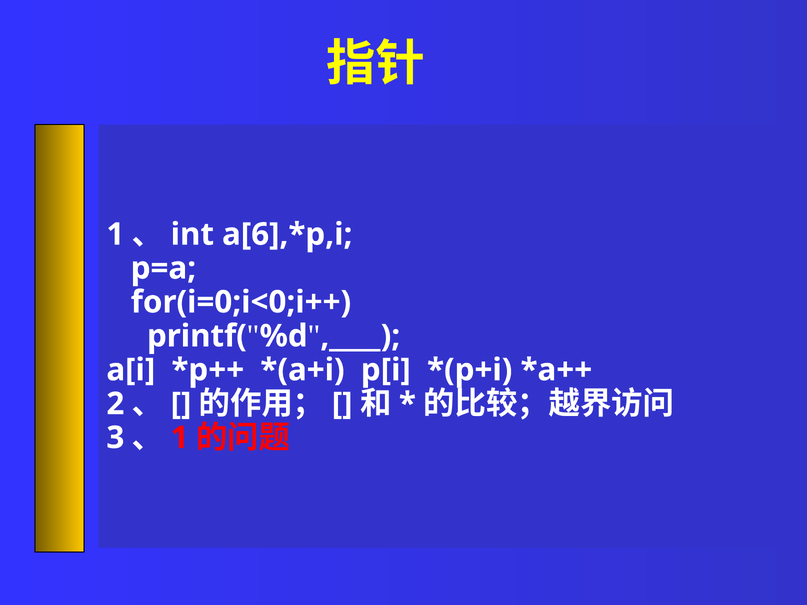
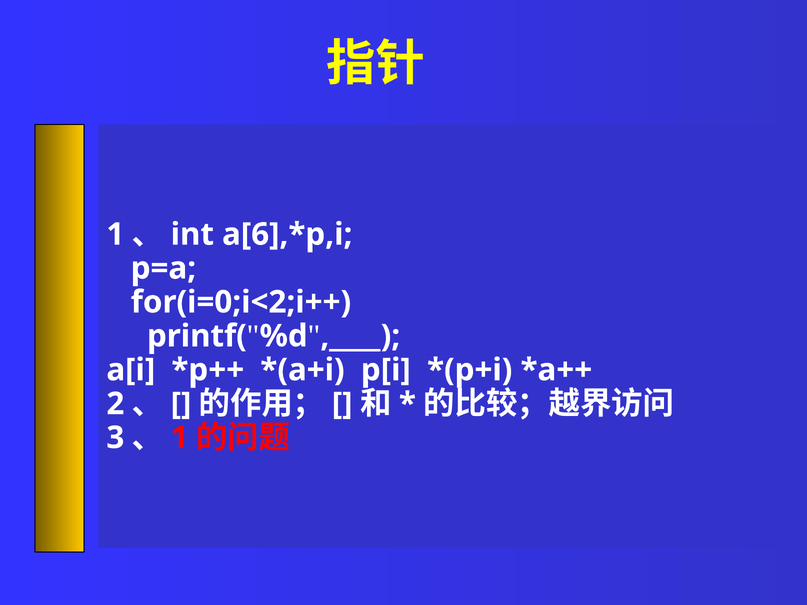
for(i=0;i<0;i++: for(i=0;i<0;i++ -> for(i=0;i<2;i++ (241, 302)
